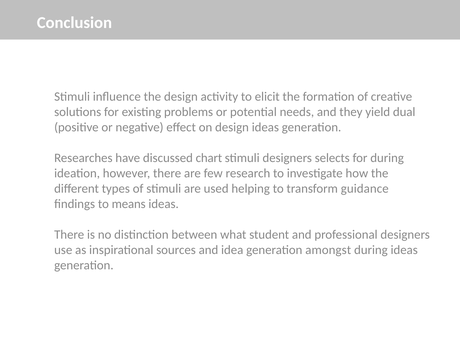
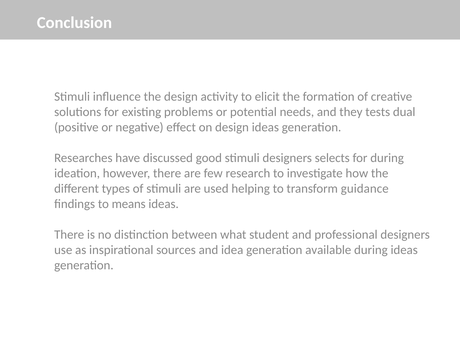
yield: yield -> tests (378, 112)
chart: chart -> good (209, 158)
amongst: amongst -> available (328, 250)
